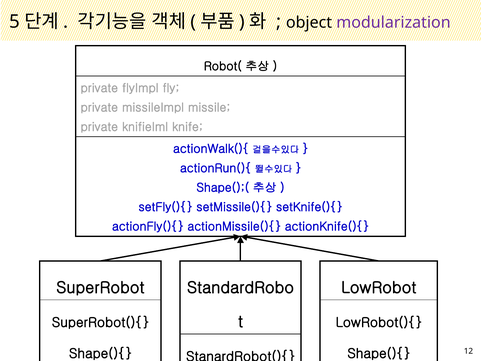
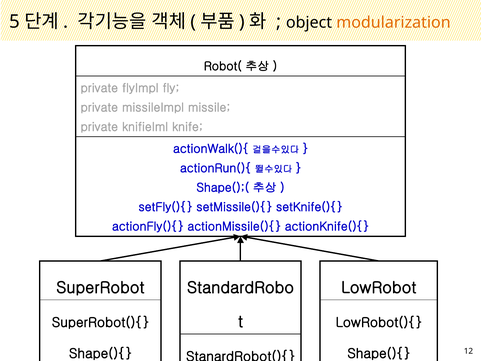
modularization colour: purple -> orange (393, 22)
